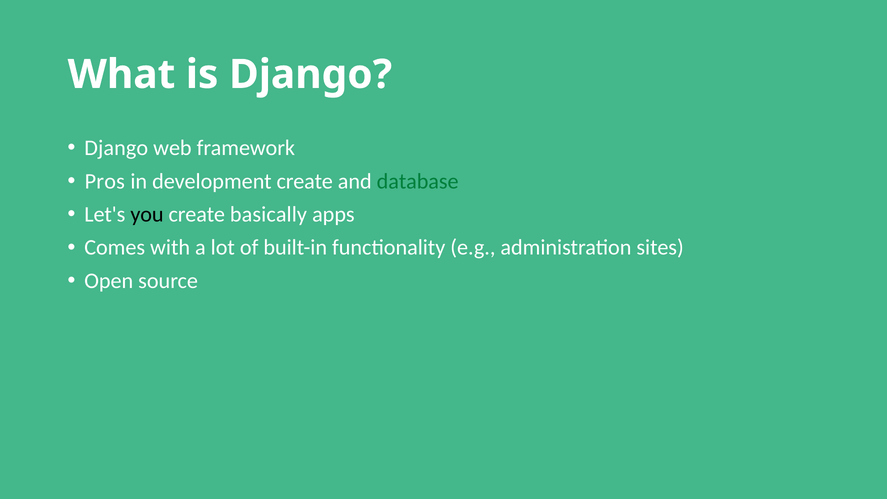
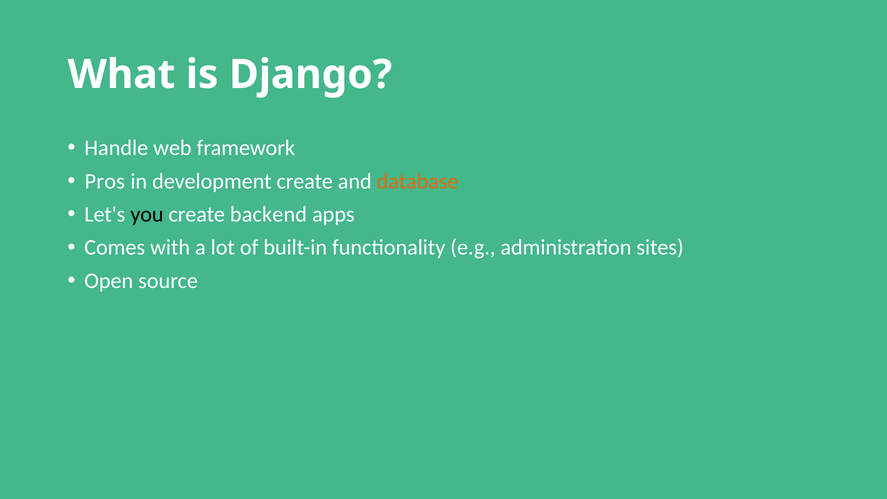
Django: Django -> Handle (116, 148)
database colour: green -> orange (418, 181)
basically: basically -> backend (268, 214)
